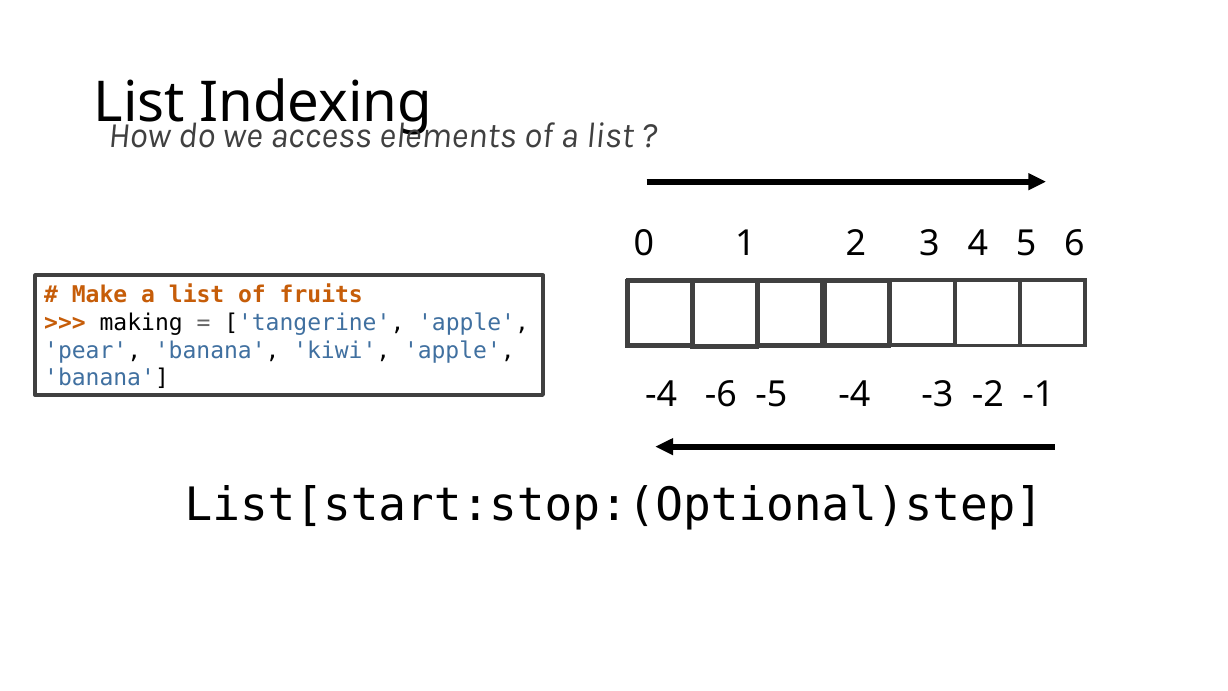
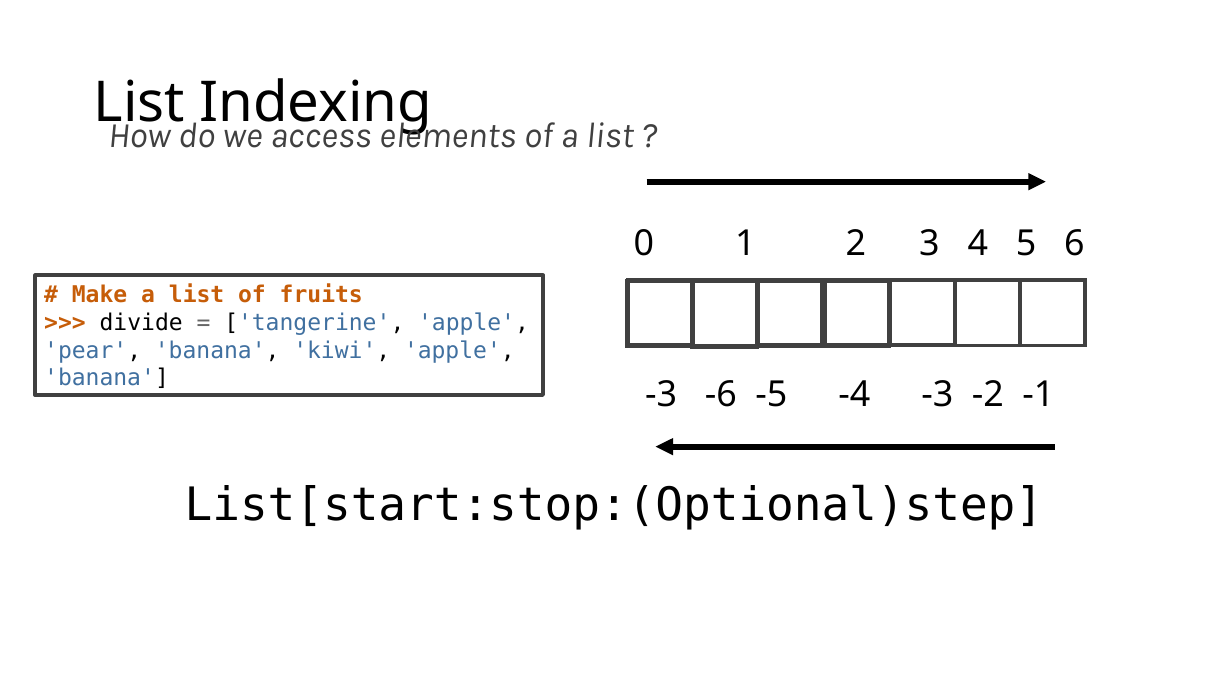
making: making -> divide (141, 323)
-4: -4 -> -3 (661, 394)
